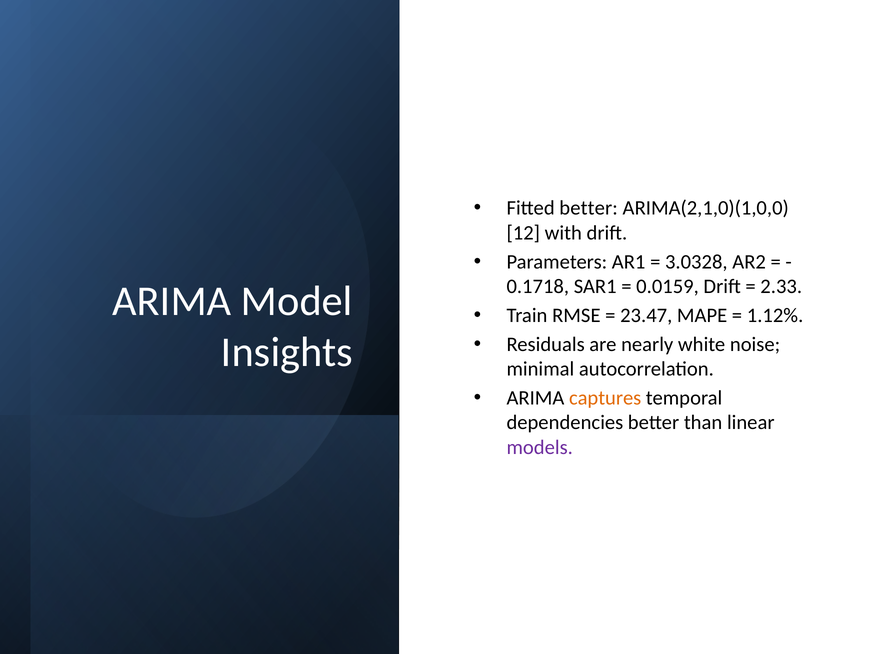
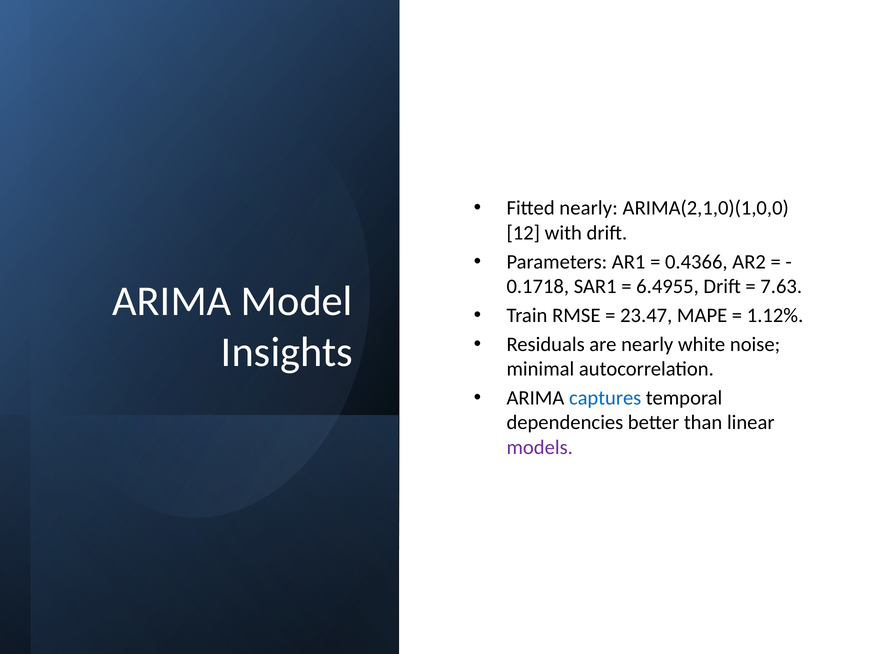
Fitted better: better -> nearly (589, 208)
3.0328: 3.0328 -> 0.4366 (696, 262)
0.0159: 0.0159 -> 6.4955 (668, 287)
2.33: 2.33 -> 7.63 (781, 287)
captures colour: orange -> blue (605, 398)
